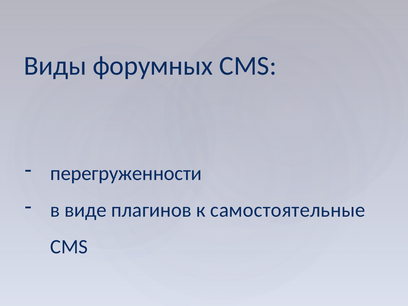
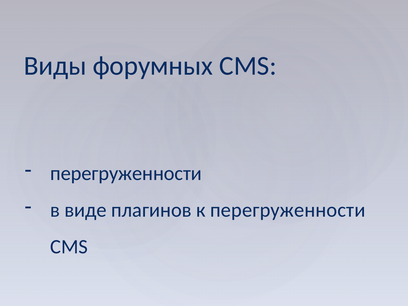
к самостоятельные: самостоятельные -> перегруженности (288, 210)
